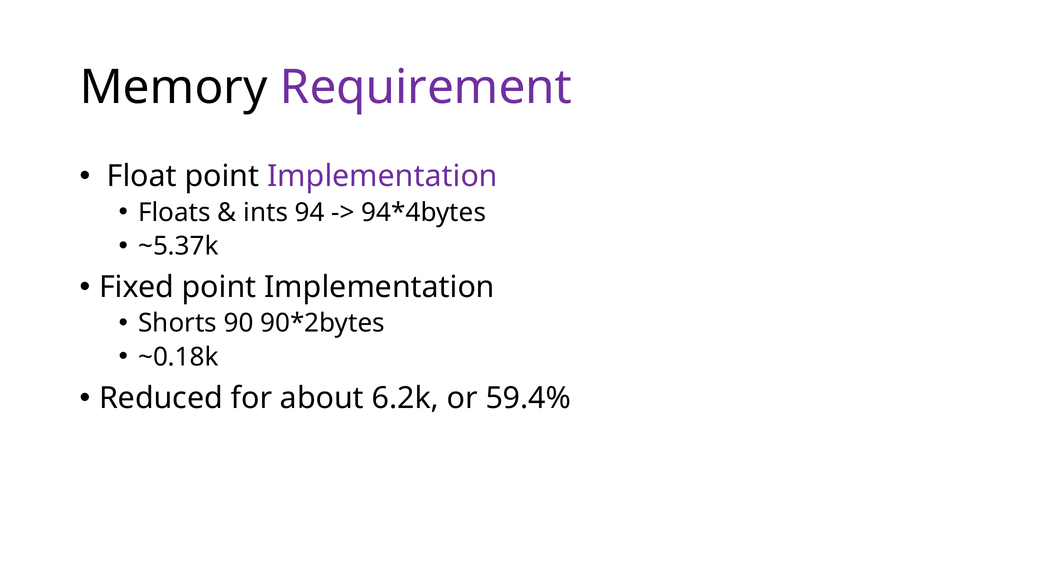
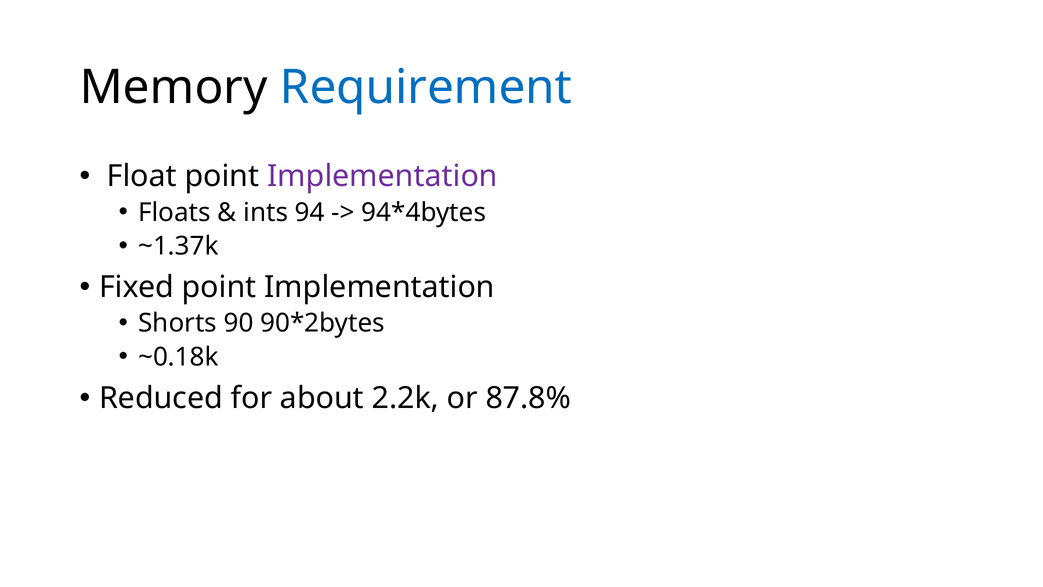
Requirement colour: purple -> blue (426, 88)
~5.37k: ~5.37k -> ~1.37k (178, 246)
6.2k: 6.2k -> 2.2k (405, 398)
59.4%: 59.4% -> 87.8% (528, 398)
